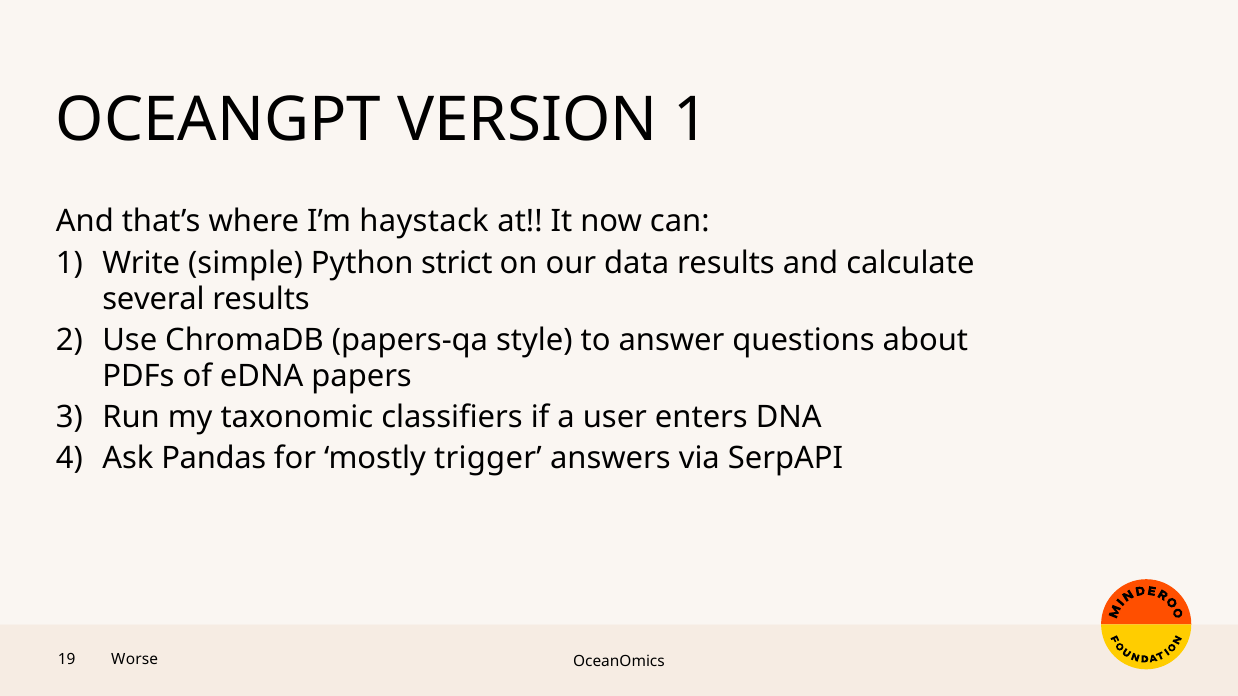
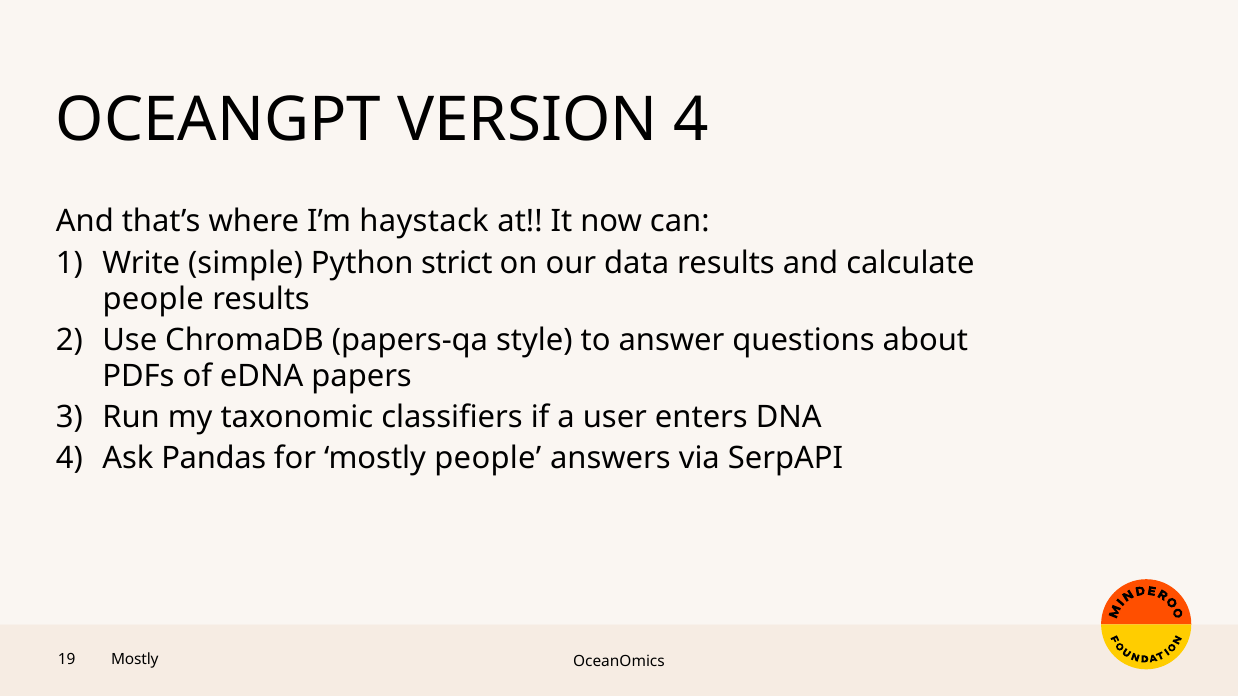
VERSION 1: 1 -> 4 (691, 120)
several: several -> people (153, 299)
mostly trigger: trigger -> people (488, 459)
Worse: Worse -> Mostly (135, 660)
